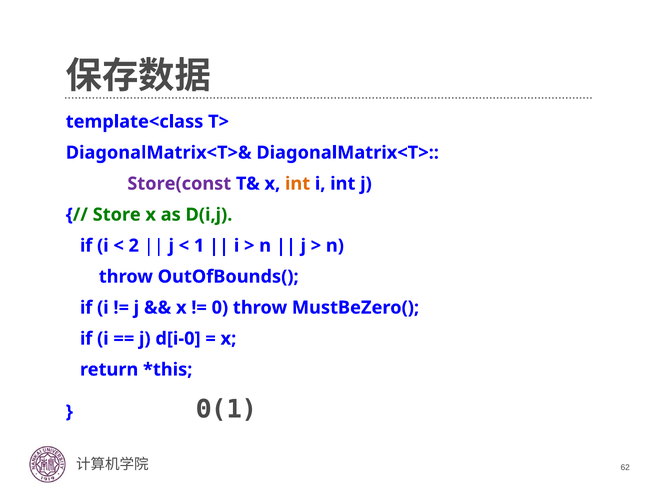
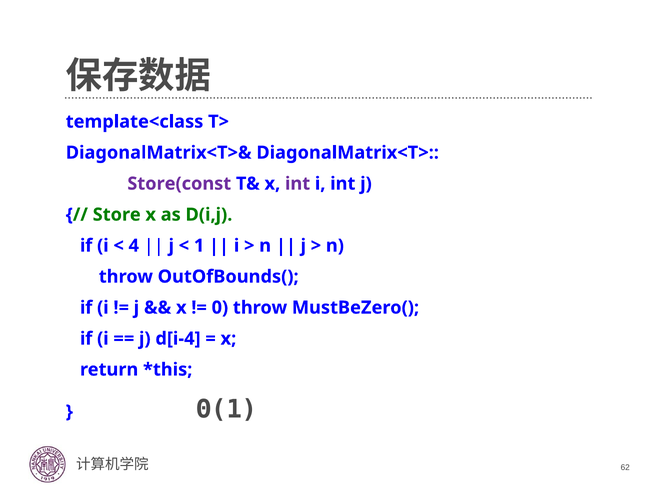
int colour: orange -> purple (298, 183)
2: 2 -> 4 (134, 245)
d[i-0: d[i-0 -> d[i-4 (178, 338)
